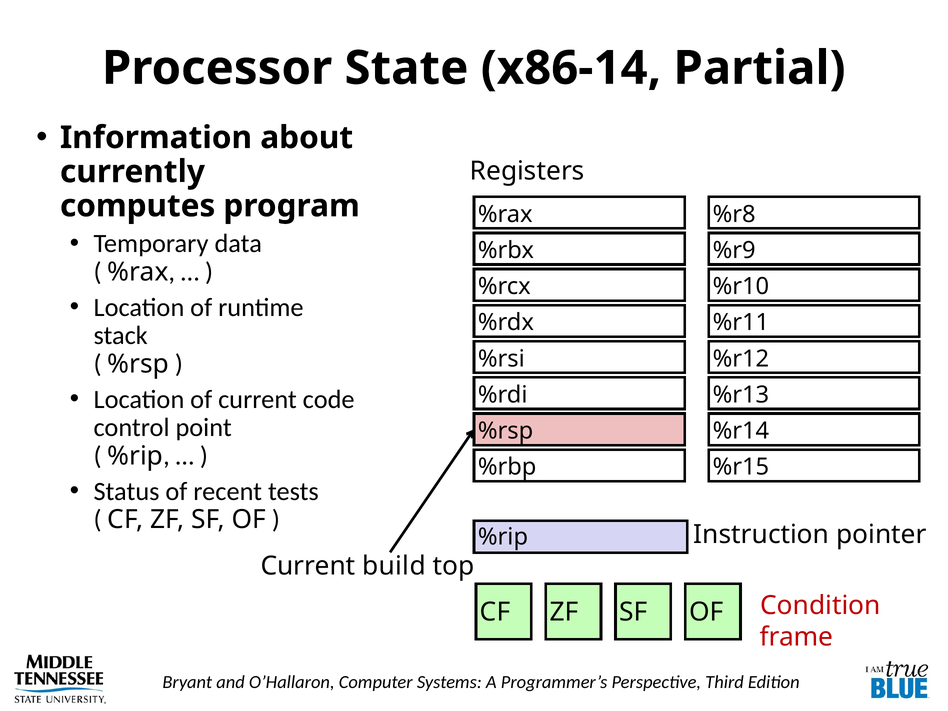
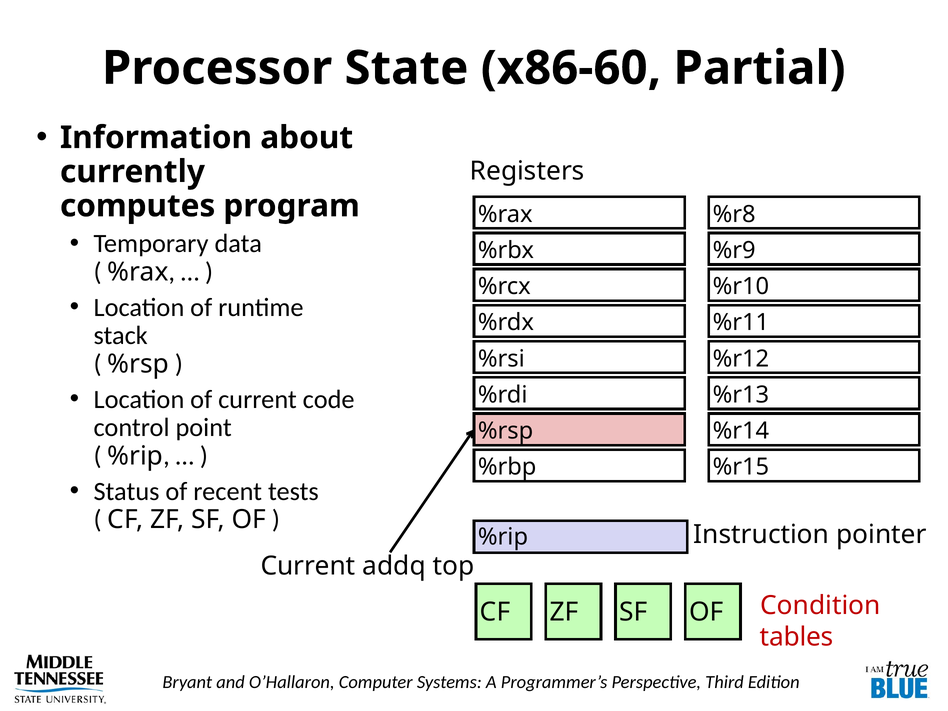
x86-14: x86-14 -> x86-60 (571, 68)
build: build -> addq (394, 566)
frame: frame -> tables (797, 637)
